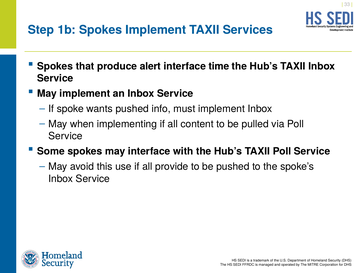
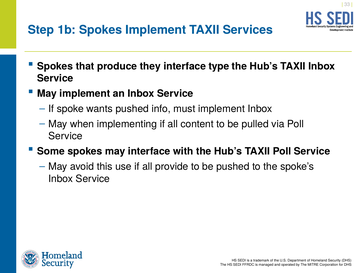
alert: alert -> they (150, 66)
time: time -> type (219, 66)
